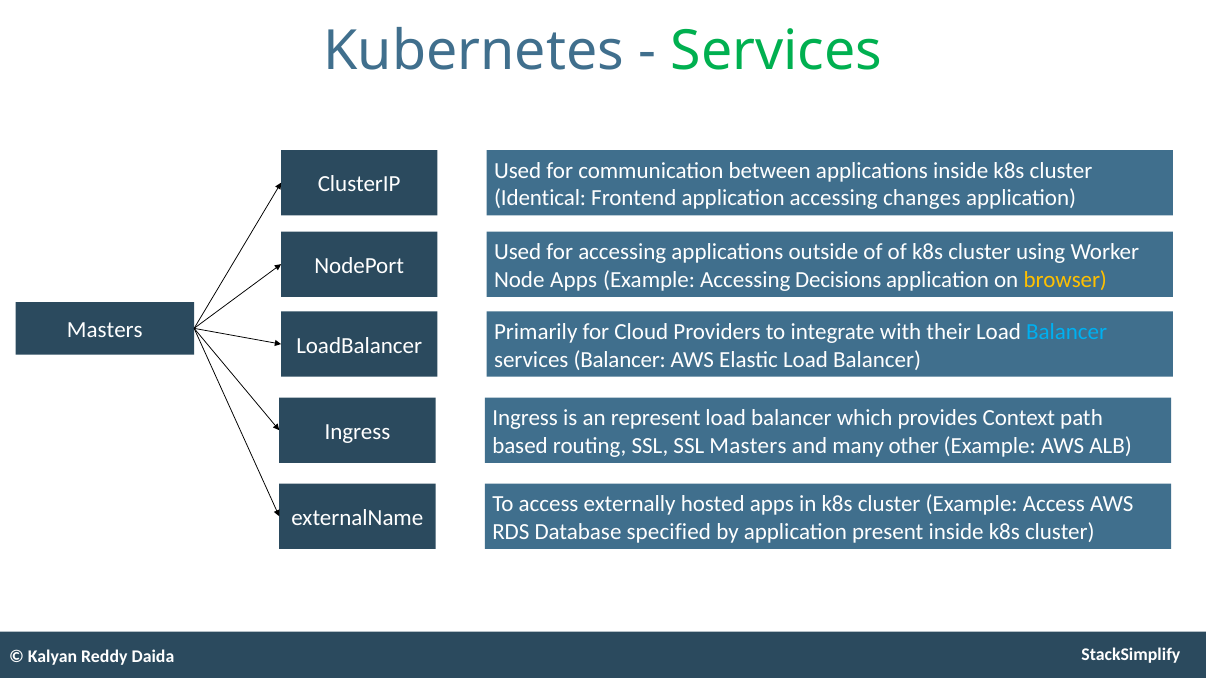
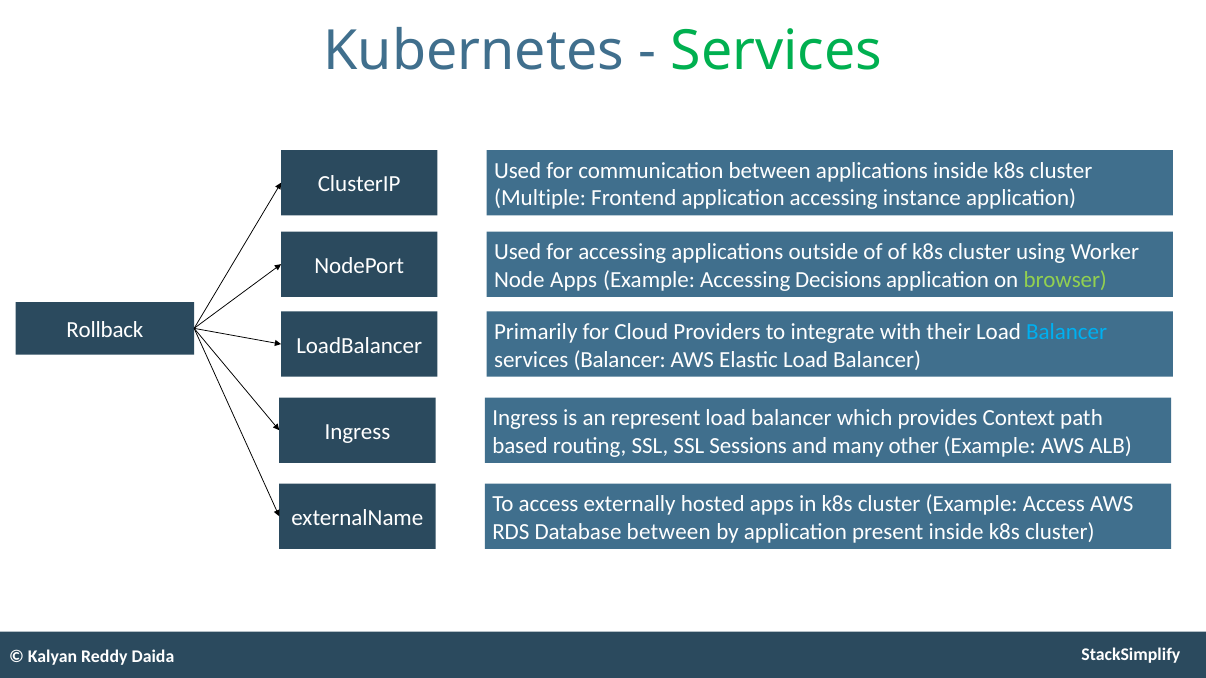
Identical: Identical -> Multiple (540, 198)
changes: changes -> instance (922, 198)
browser colour: yellow -> light green (1065, 280)
Masters: Masters -> Rollback (105, 330)
SSL Masters: Masters -> Sessions (748, 446)
Database specified: specified -> between (669, 532)
